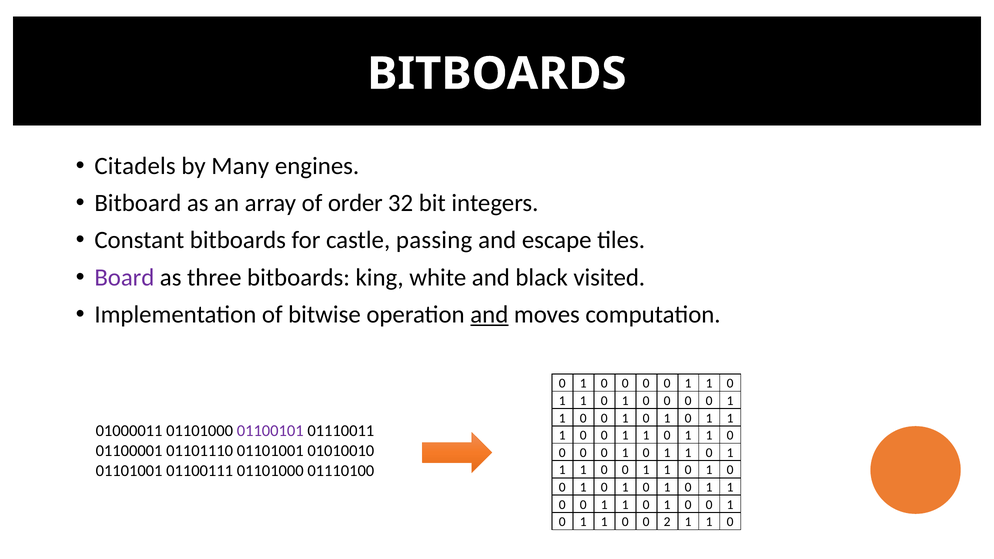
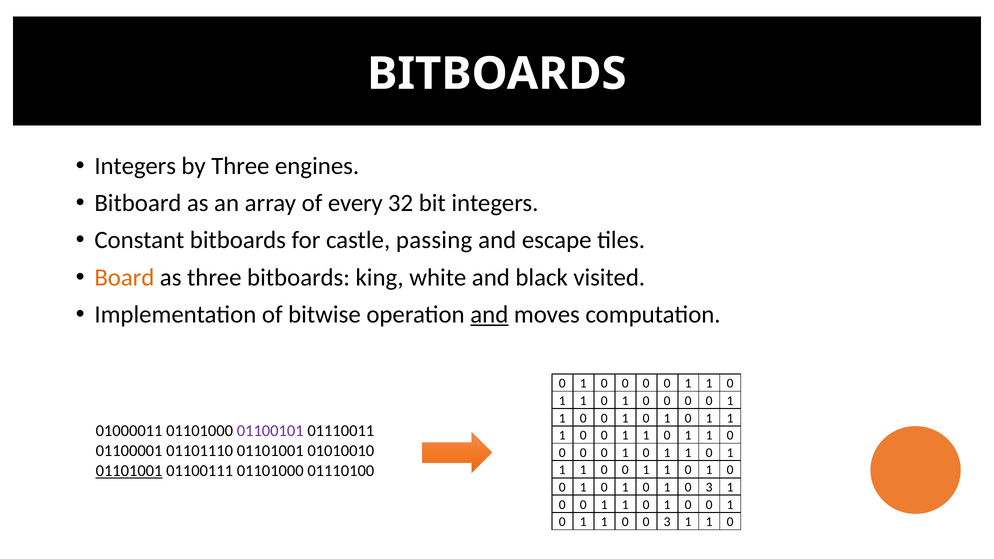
Citadels: Citadels -> Integers (135, 166)
by Many: Many -> Three (240, 166)
order: order -> every (355, 203)
Board colour: purple -> orange (124, 277)
01101001 underline: none -> present (129, 471)
1: 1 -> 3 (709, 487)
0 0 2: 2 -> 3 (667, 522)
